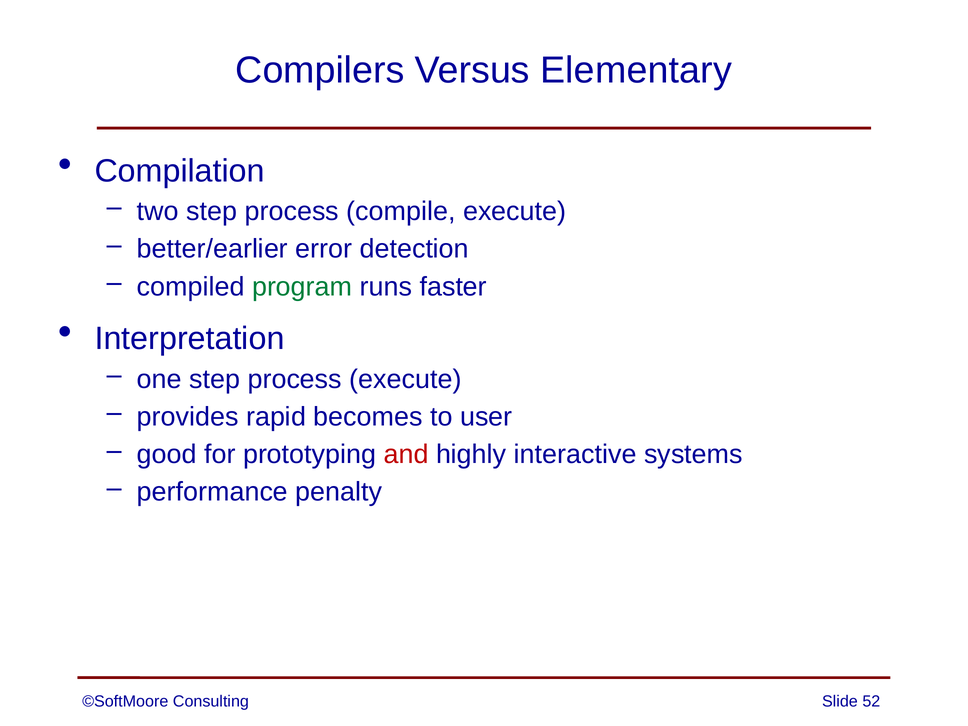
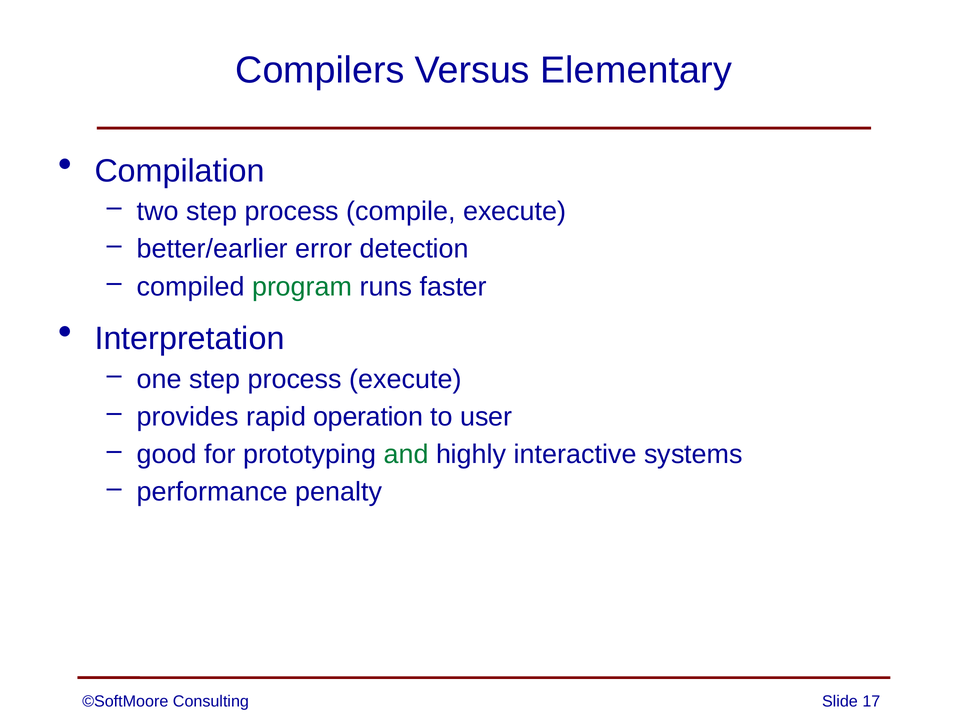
becomes: becomes -> operation (368, 417)
and colour: red -> green (406, 454)
52: 52 -> 17 (871, 701)
